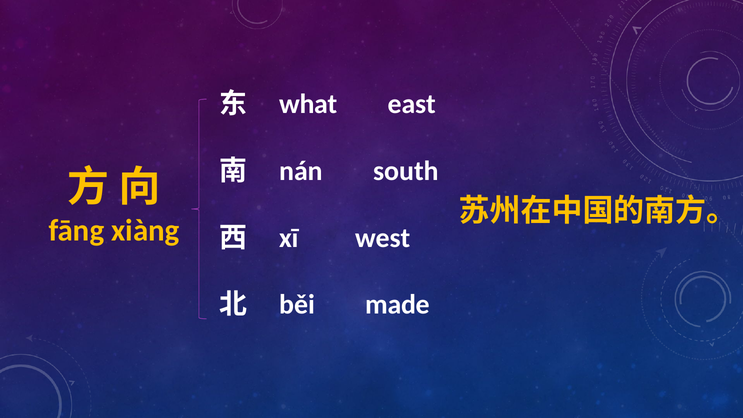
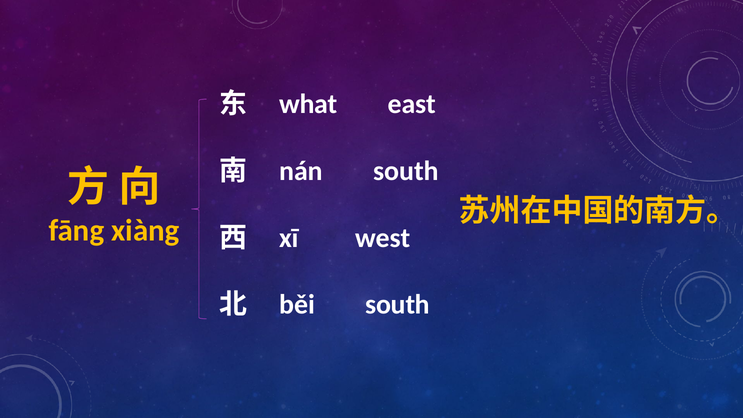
běi made: made -> south (398, 305)
